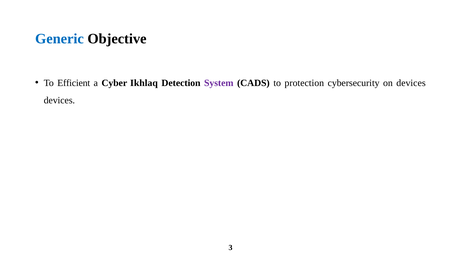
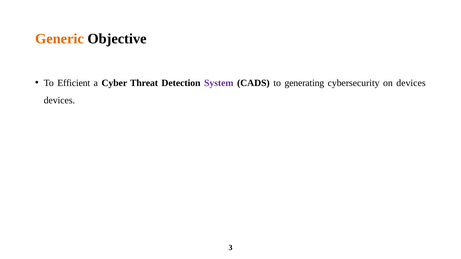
Generic colour: blue -> orange (59, 39)
Ikhlaq: Ikhlaq -> Threat (144, 83)
protection: protection -> generating (304, 83)
